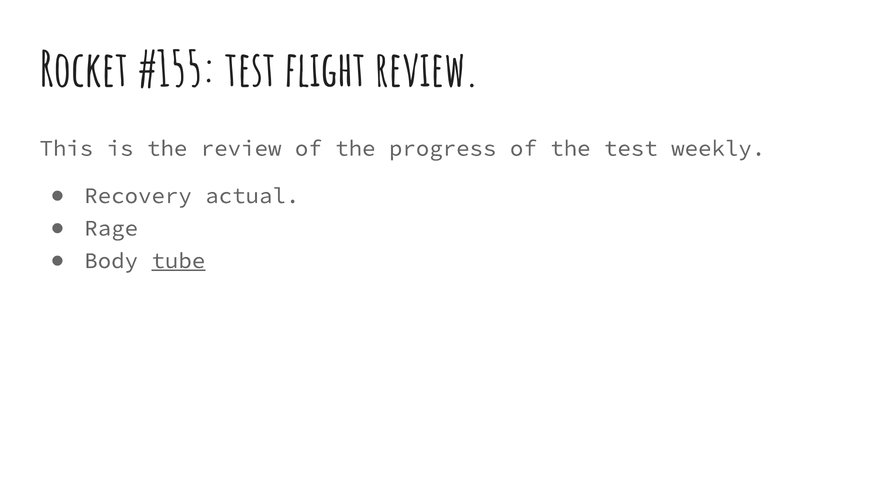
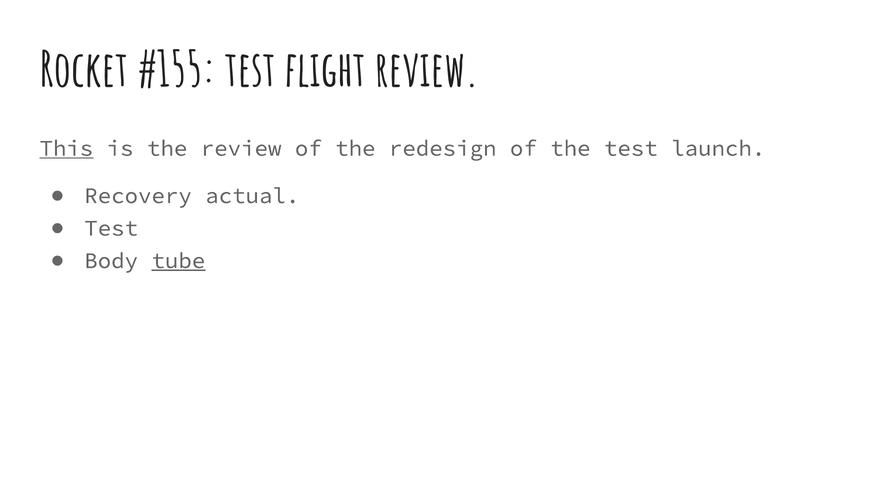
This underline: none -> present (66, 148)
progress: progress -> redesign (443, 148)
weekly: weekly -> launch (718, 148)
Rage: Rage -> Test (111, 228)
